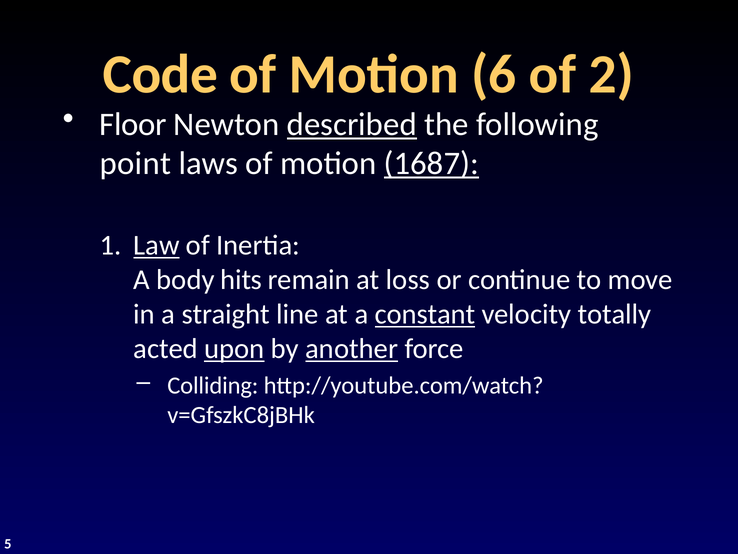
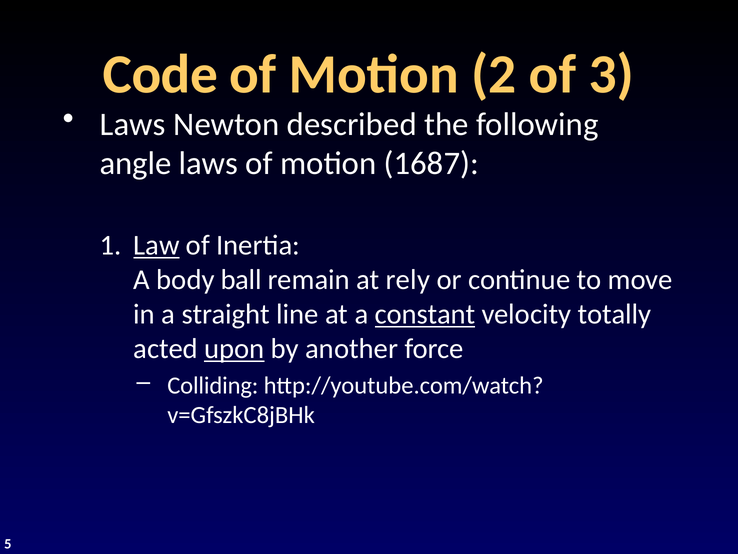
6: 6 -> 2 (494, 75)
2: 2 -> 3 (611, 75)
Floor: Floor -> Laws (133, 124)
described underline: present -> none (352, 124)
point: point -> angle (136, 163)
1687 underline: present -> none (431, 163)
hits: hits -> ball (241, 280)
loss: loss -> rely (408, 280)
another underline: present -> none (352, 349)
